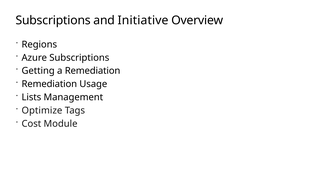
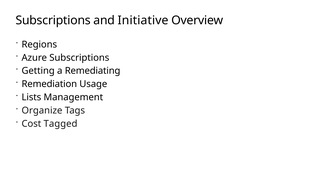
a Remediation: Remediation -> Remediating (93, 71)
Optimize: Optimize -> Organize (42, 111)
Module: Module -> Tagged (61, 124)
